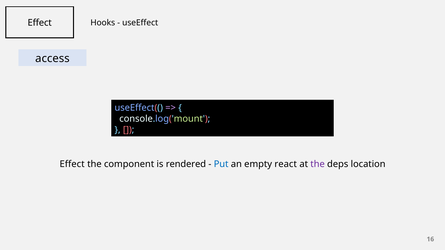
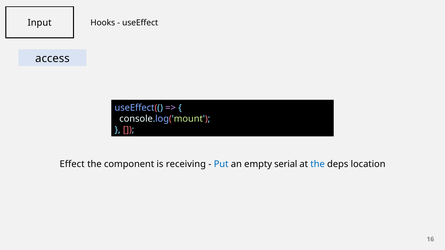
Effect: Effect -> Input (40, 23)
rendered: rendered -> receiving (186, 164)
react: react -> serial (286, 164)
the colour: purple -> blue (318, 164)
